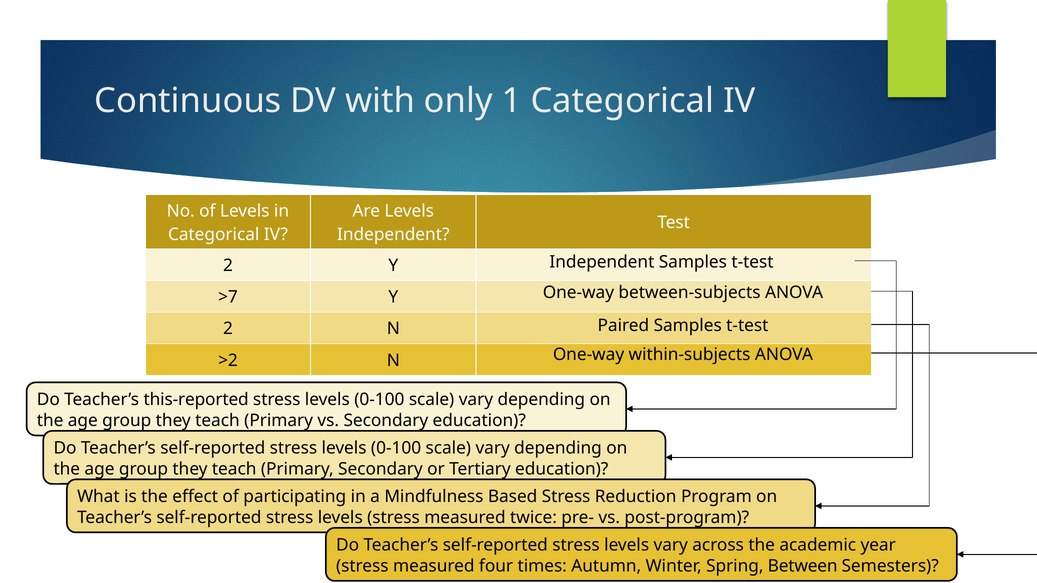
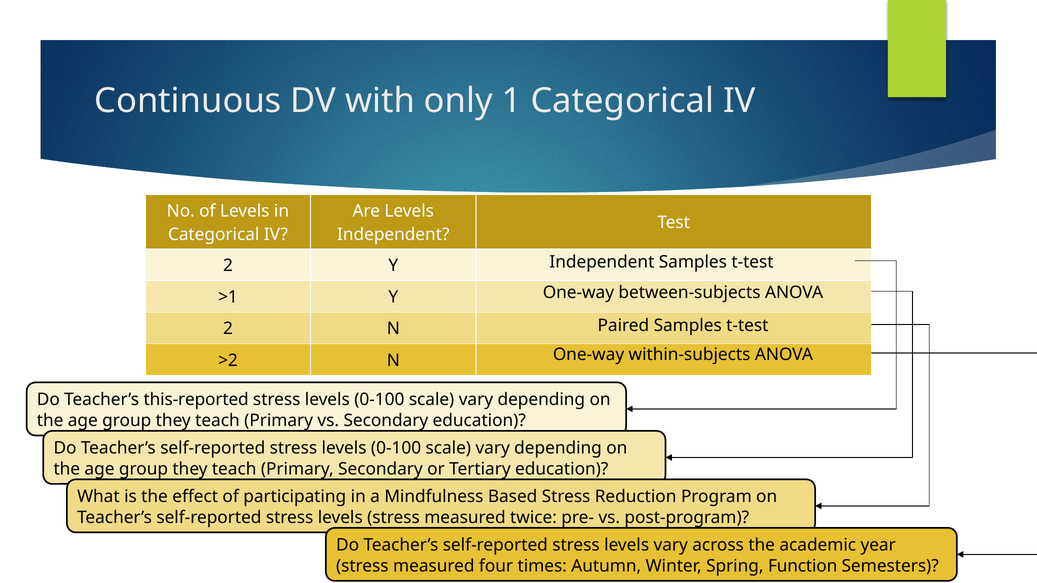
>7: >7 -> >1 (228, 297)
Between: Between -> Function (803, 566)
